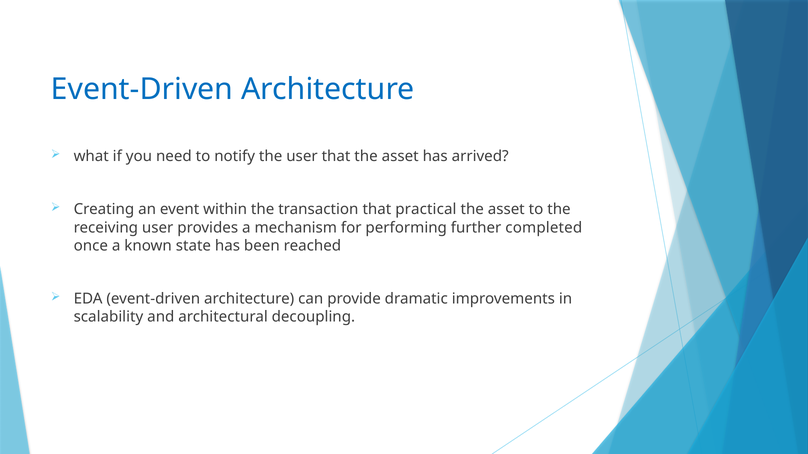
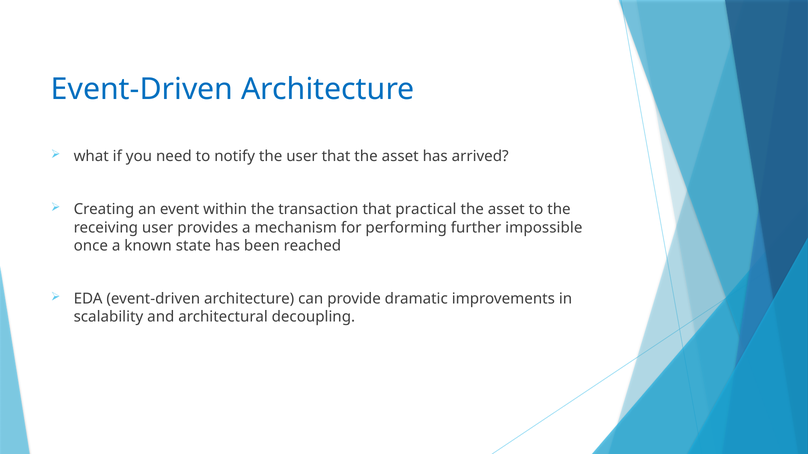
completed: completed -> impossible (544, 228)
